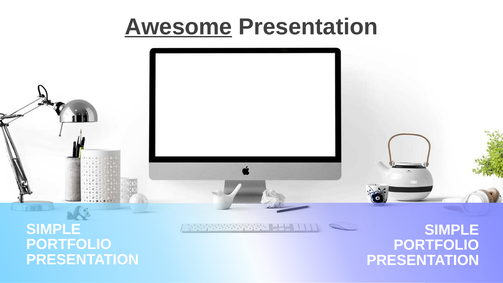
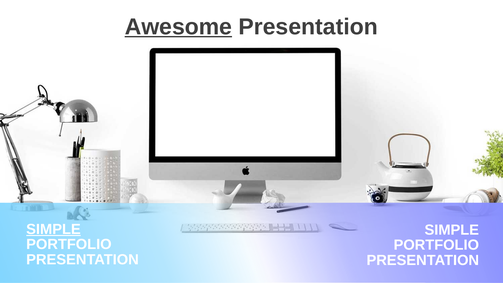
SIMPLE underline: none -> present (53, 229)
